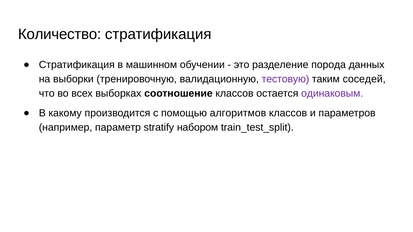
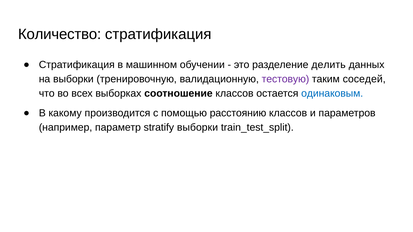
порода: порода -> делить (329, 65)
одинаковым colour: purple -> blue (332, 93)
алгоритмов: алгоритмов -> расстоянию (238, 113)
stratify набором: набором -> выборки (197, 128)
